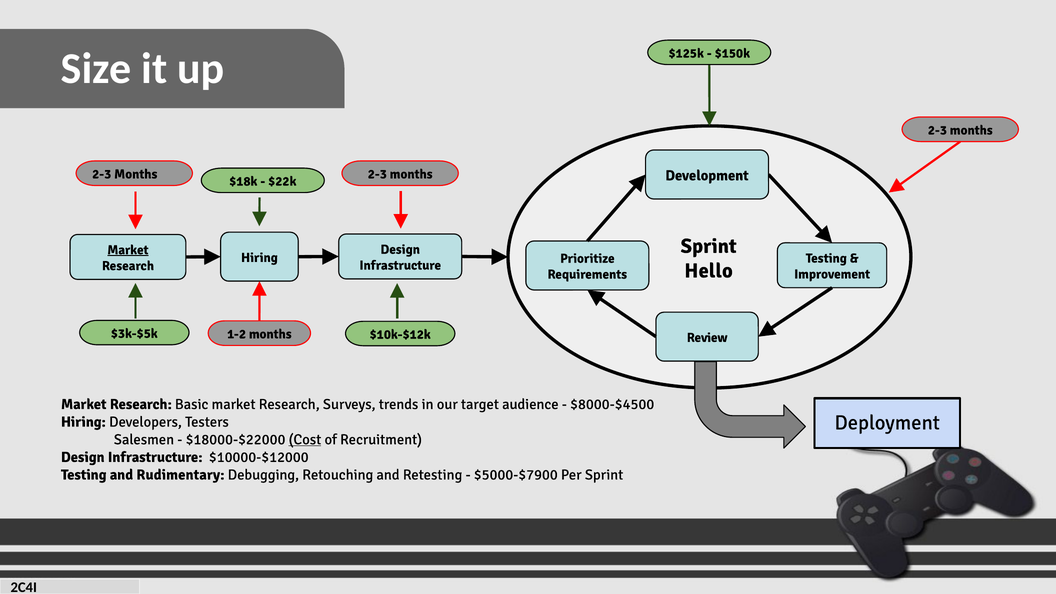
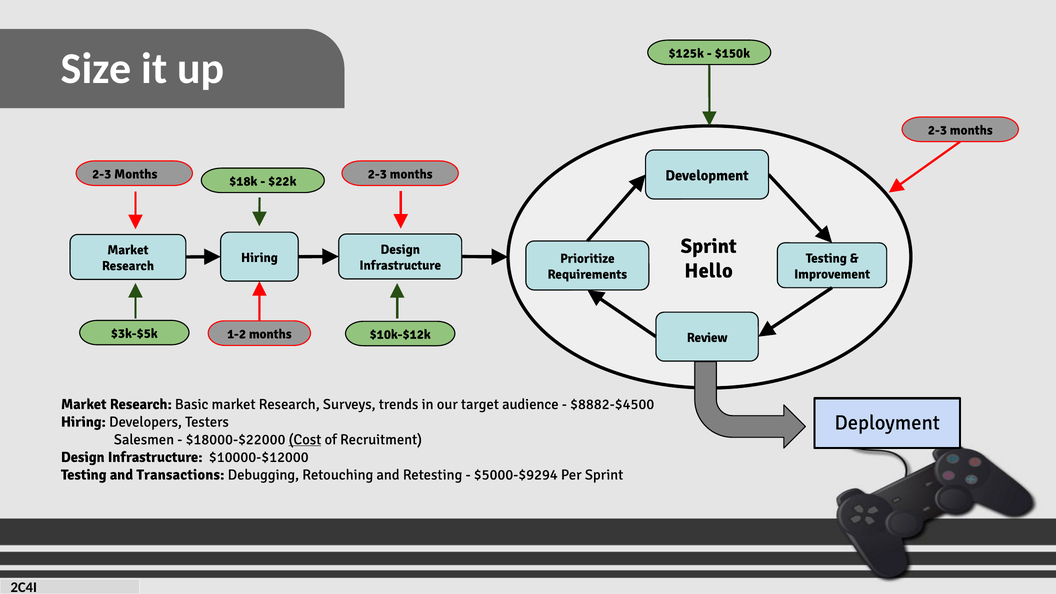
Market underline: present -> none (128, 250)
$8000-$4500: $8000-$4500 -> $8882-$4500 (612, 404)
Rudimentary: Rudimentary -> Transactions (180, 475)
$5000-$7900: $5000-$7900 -> $5000-$9294 (516, 475)
